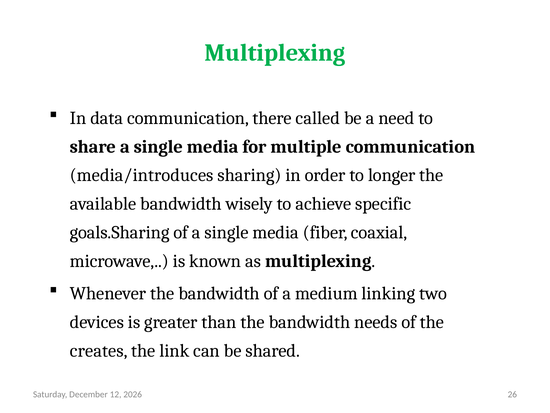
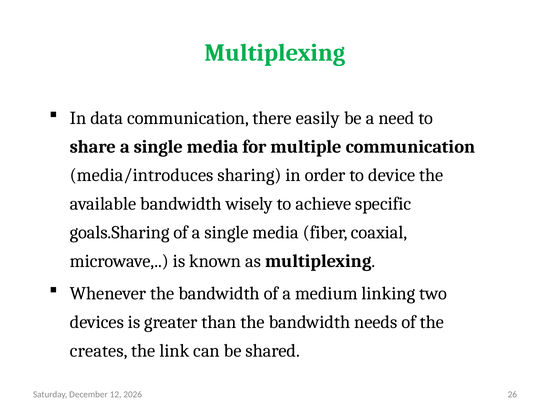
called: called -> easily (318, 118)
longer: longer -> device (392, 175)
